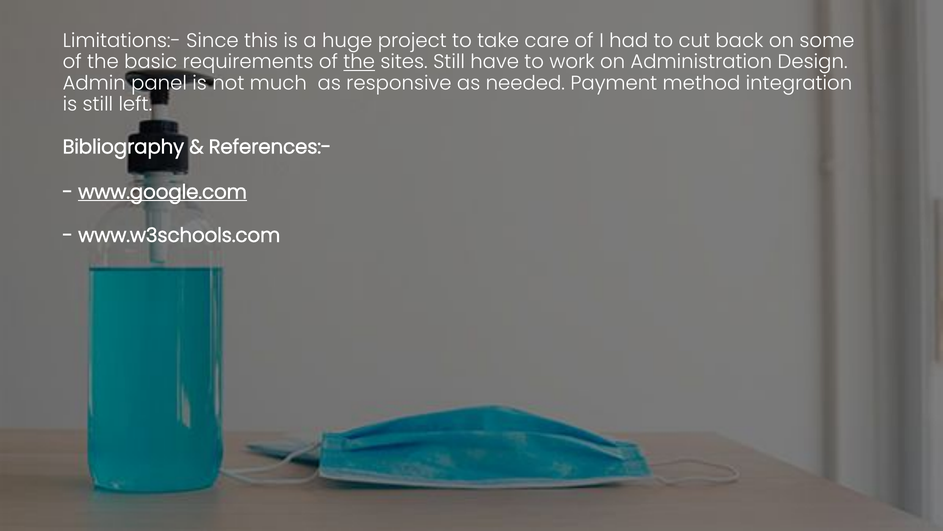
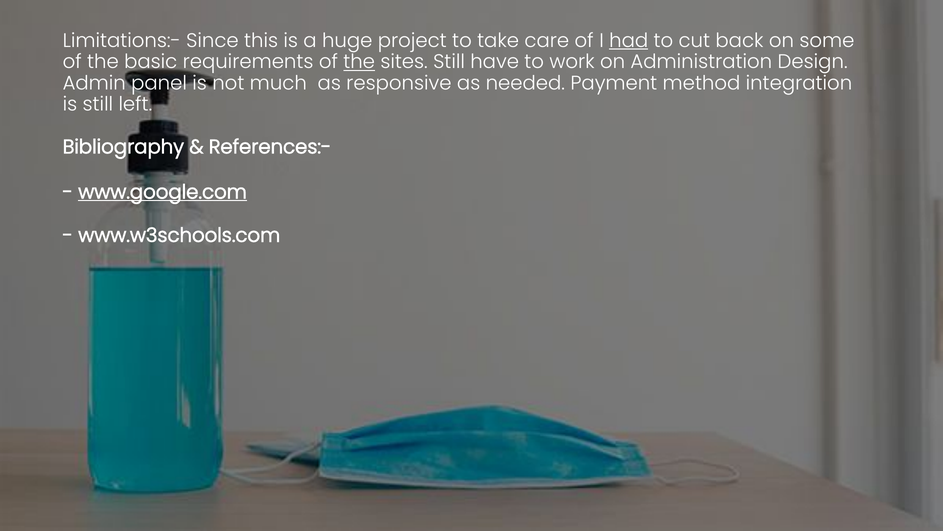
had underline: none -> present (629, 41)
